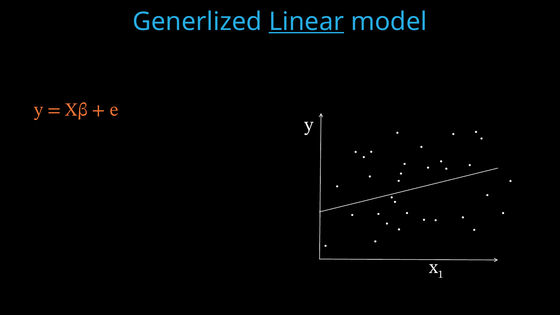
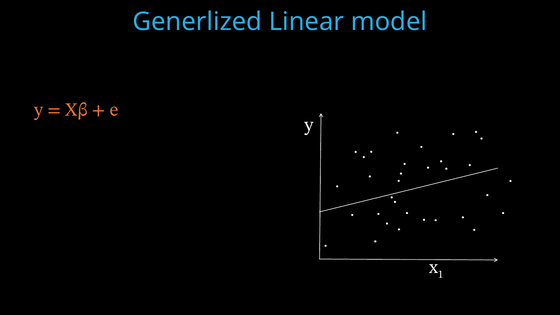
Linear underline: present -> none (306, 22)
